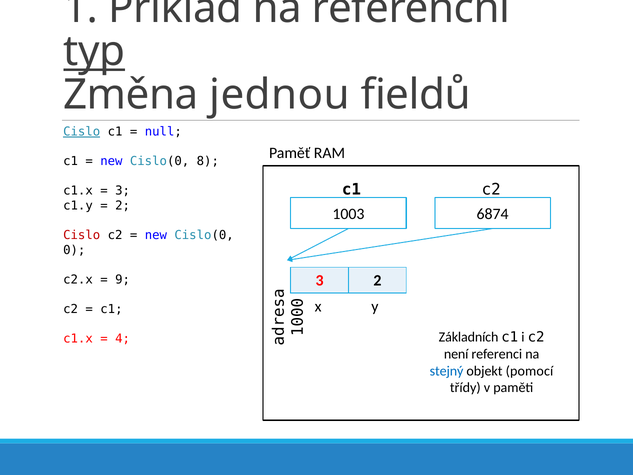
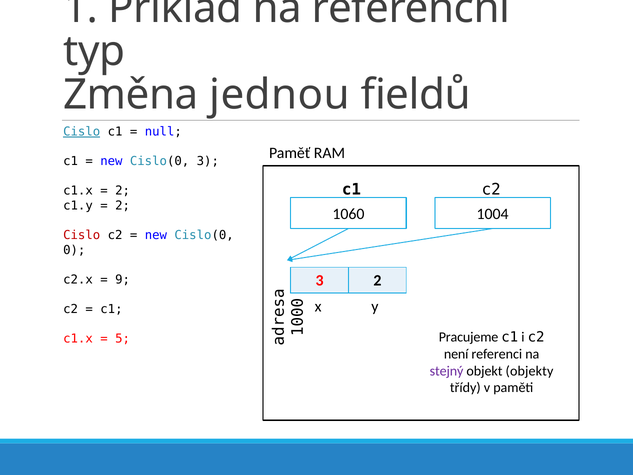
typ underline: present -> none (94, 52)
Cislo(0 8: 8 -> 3 (208, 161)
3: 3 -> 2 (123, 191)
1003: 1003 -> 1060 (348, 214)
6874: 6874 -> 1004 (493, 214)
Základních: Základních -> Pracujeme (469, 337)
4: 4 -> 5 (123, 339)
stejný colour: blue -> purple (447, 371)
pomocí: pomocí -> objekty (529, 371)
